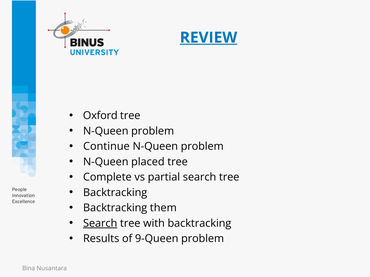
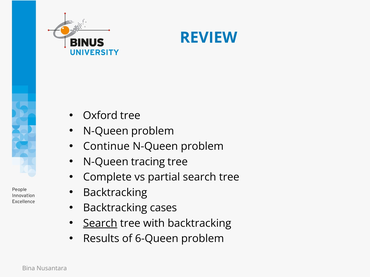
REVIEW underline: present -> none (209, 38)
placed: placed -> tracing (148, 162)
them: them -> cases (163, 208)
9-Queen: 9-Queen -> 6-Queen (157, 239)
